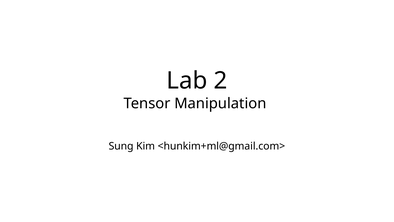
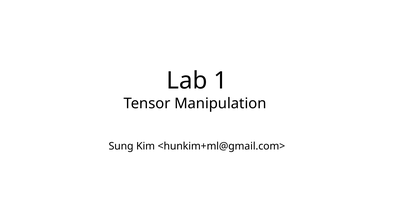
2: 2 -> 1 (221, 81)
